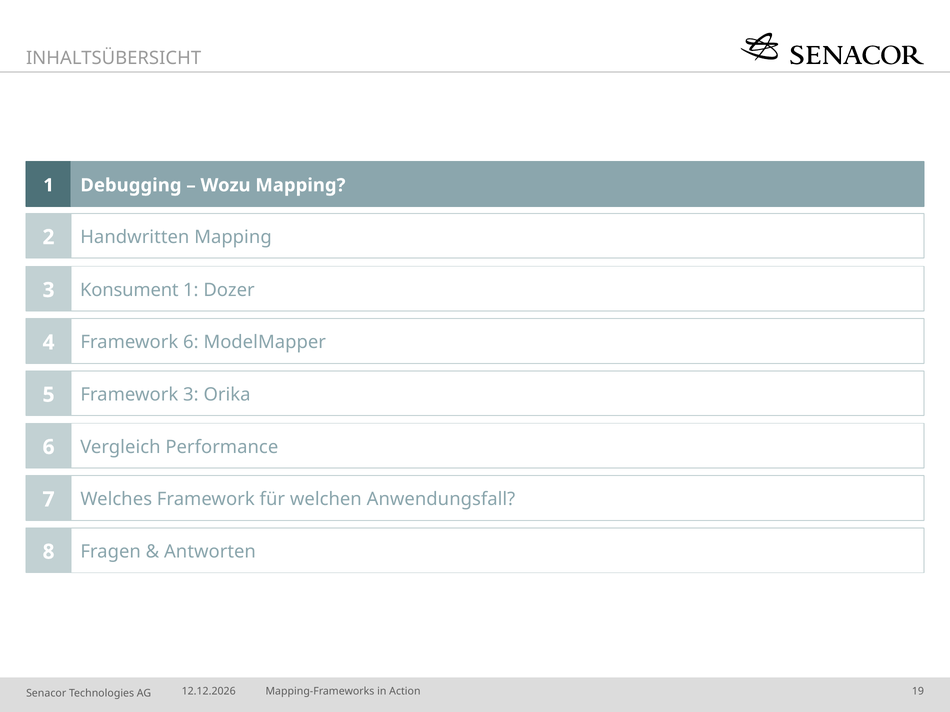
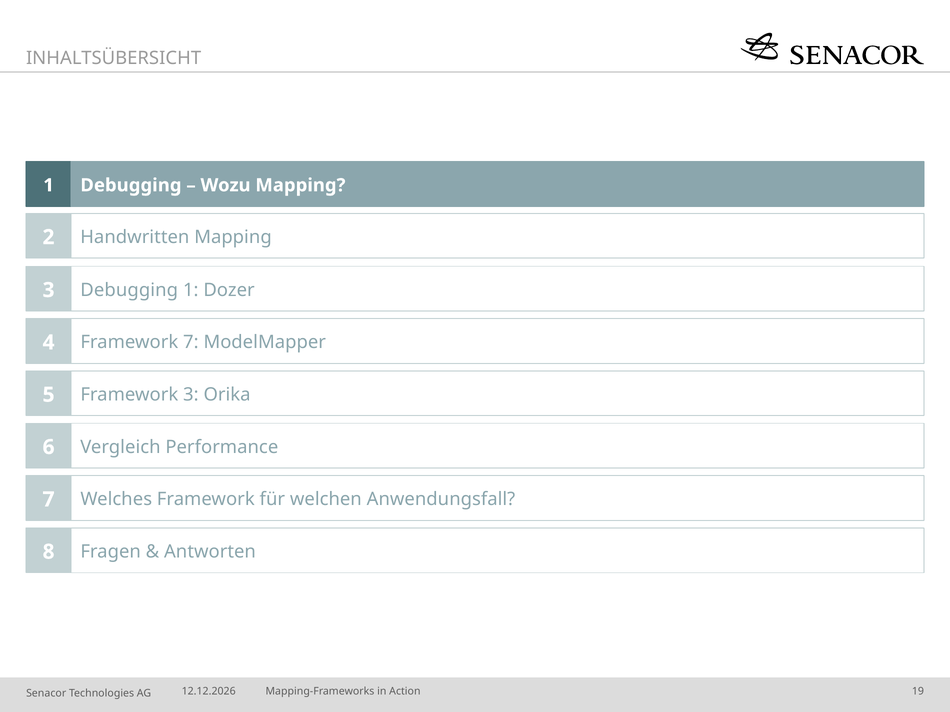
3 Konsument: Konsument -> Debugging (129, 290)
Framework 6: 6 -> 7 (191, 343)
